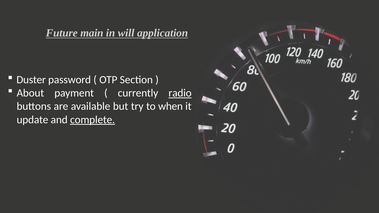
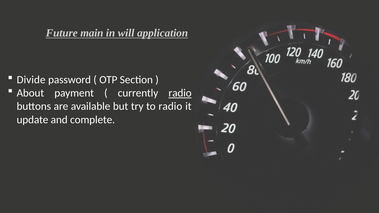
Duster: Duster -> Divide (31, 80)
to when: when -> radio (170, 106)
complete underline: present -> none (93, 120)
